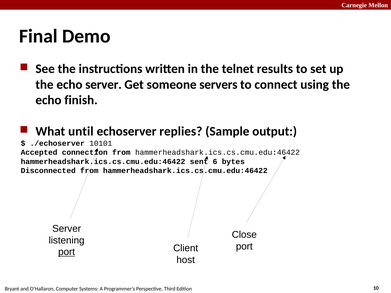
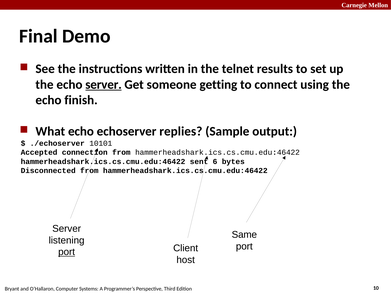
server underline: none -> present (104, 85)
servers: servers -> getting (218, 85)
What until: until -> echo (81, 131)
Close: Close -> Same (244, 235)
